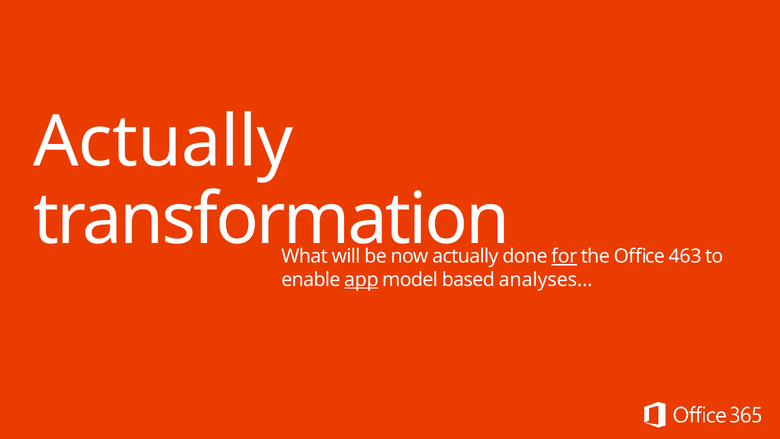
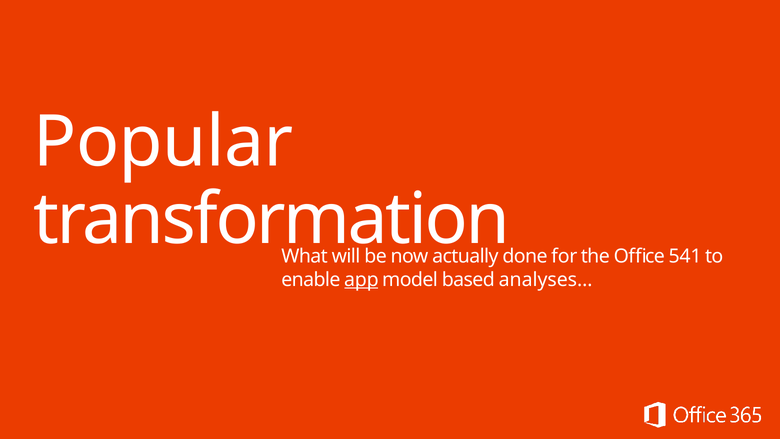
Actually: Actually -> Popular (163, 142)
for underline: present -> none (564, 256)
463: 463 -> 541 (685, 256)
